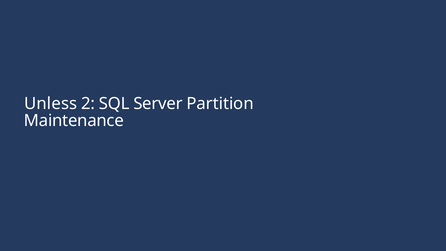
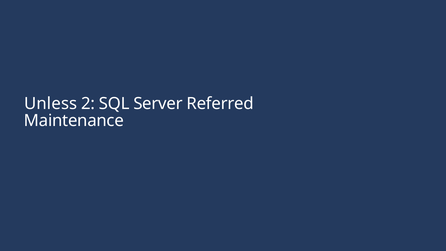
Partition: Partition -> Referred (220, 104)
